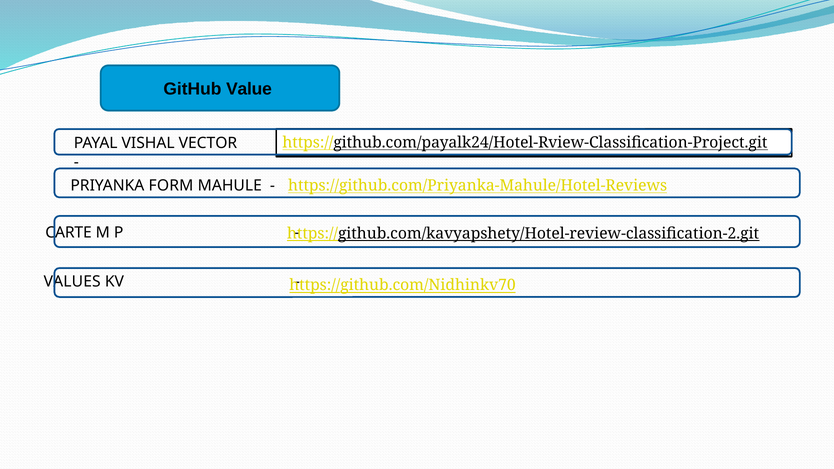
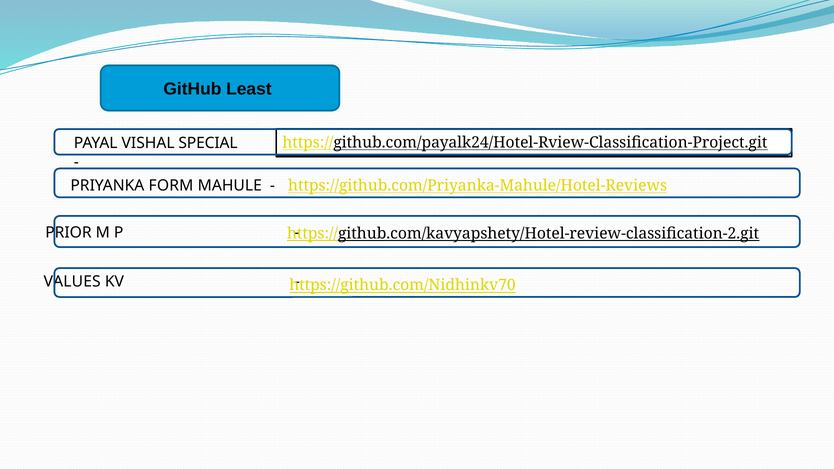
Value: Value -> Least (249, 89)
VECTOR: VECTOR -> SPECIAL (208, 143)
CARTE: CARTE -> PRIOR (68, 233)
